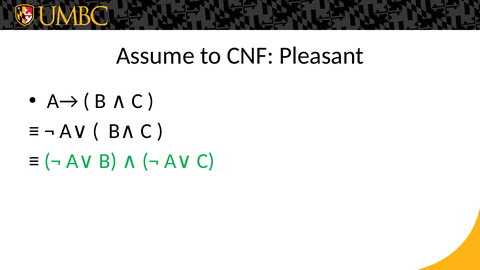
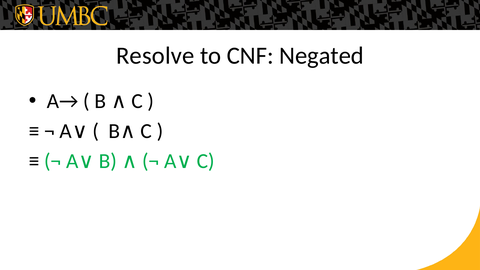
Assume: Assume -> Resolve (155, 56)
Pleasant: Pleasant -> Negated (322, 56)
